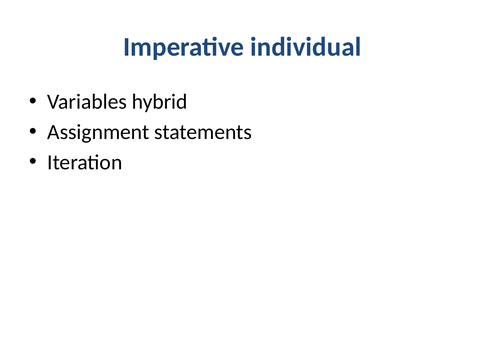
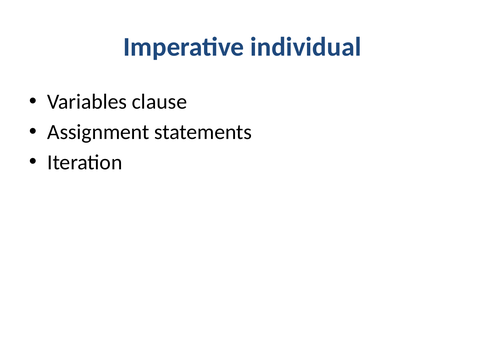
hybrid: hybrid -> clause (159, 102)
